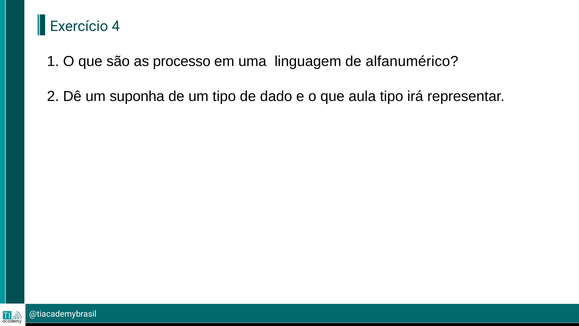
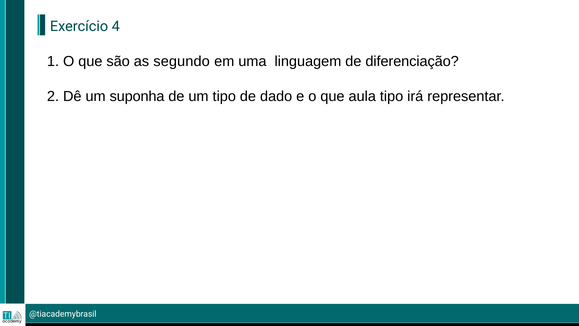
processo: processo -> segundo (182, 61)
alfanumérico: alfanumérico -> diferenciação (412, 61)
